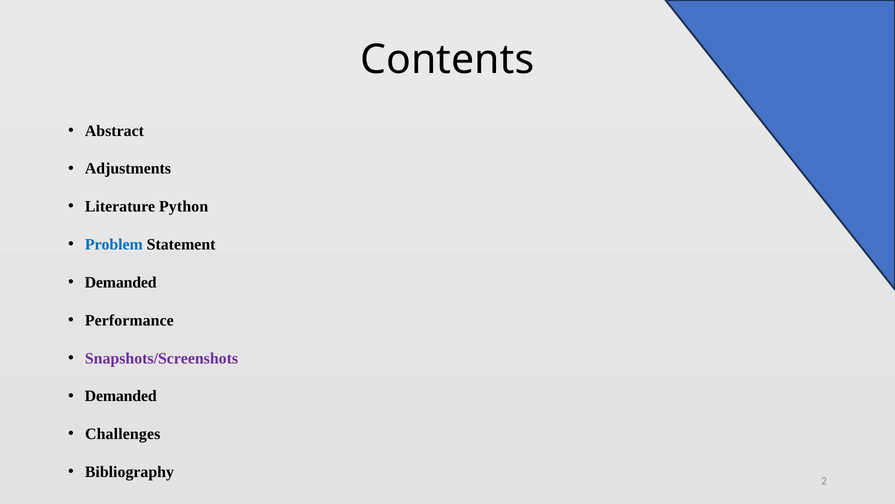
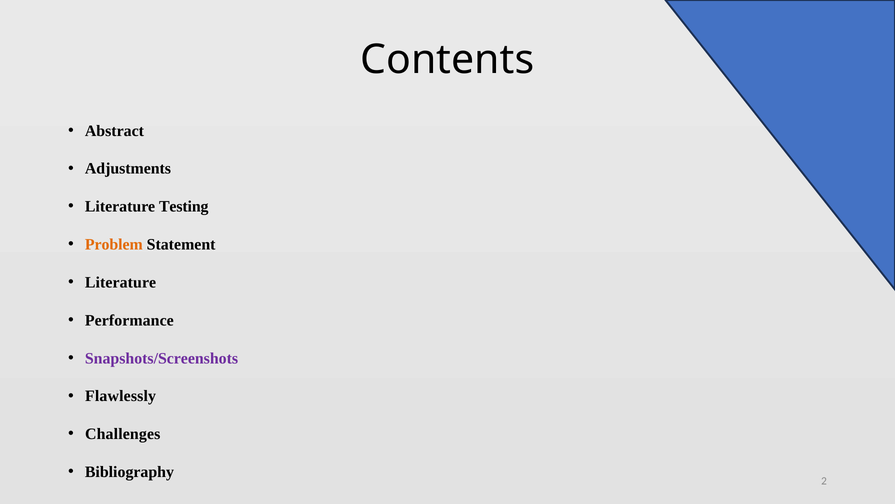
Python: Python -> Testing (184, 206)
Problem colour: blue -> orange (114, 244)
Demanded: Demanded -> Literature (121, 282)
Demanded: Demanded -> Flawlessly (121, 396)
